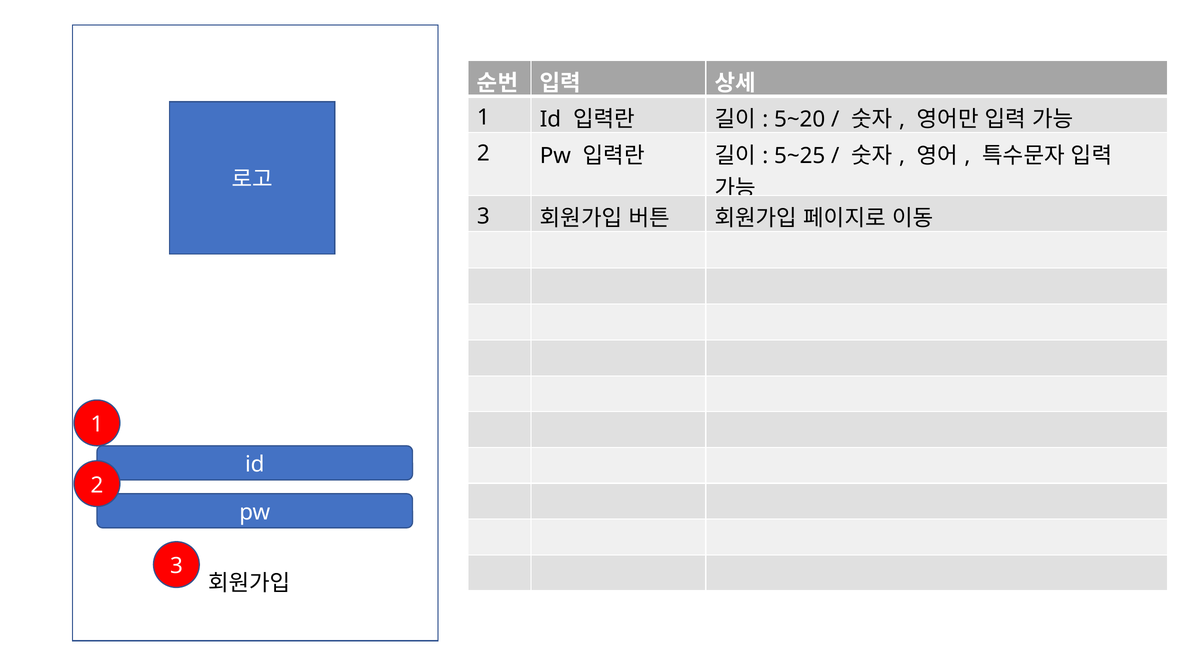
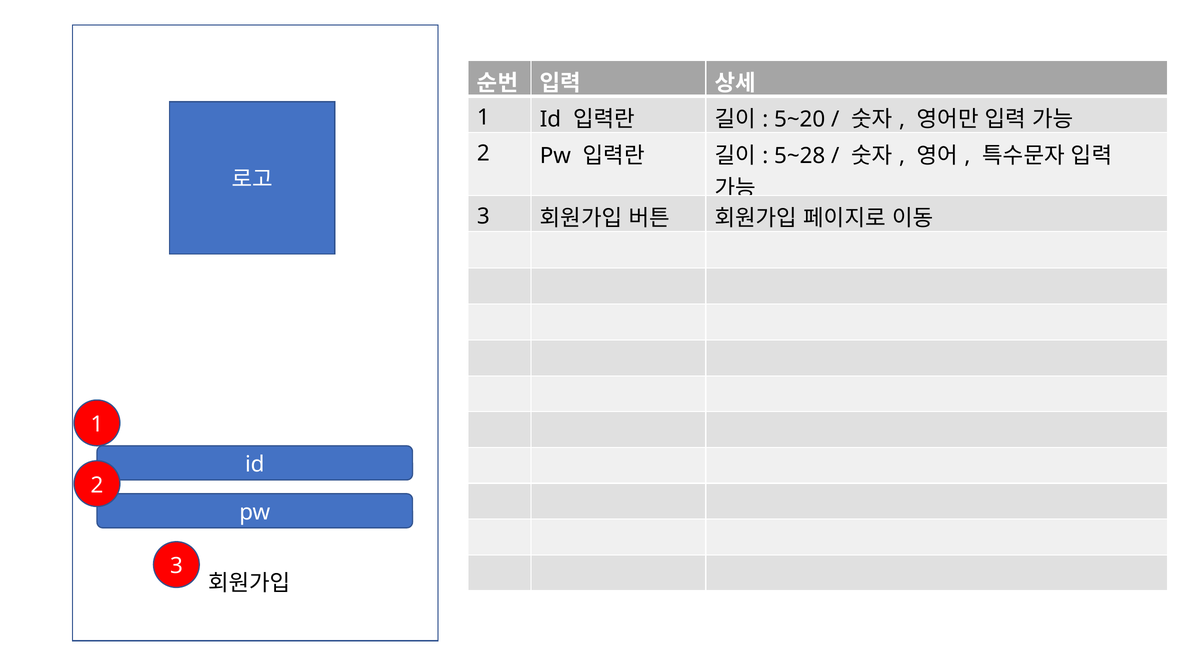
5~25: 5~25 -> 5~28 (800, 156)
